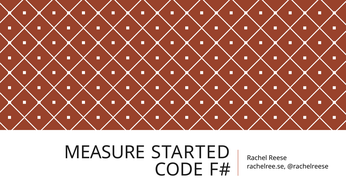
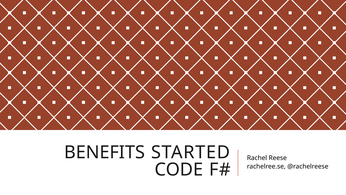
MEASURE: MEASURE -> BENEFITS (105, 152)
